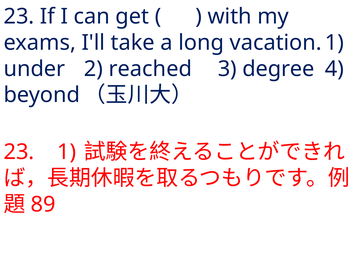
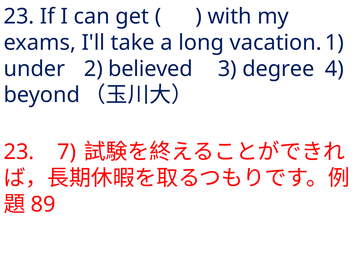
reached: reached -> believed (150, 69)
1: 1 -> 7 (67, 152)
